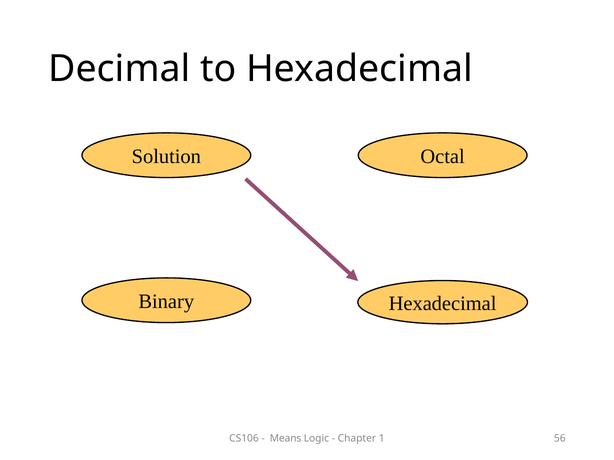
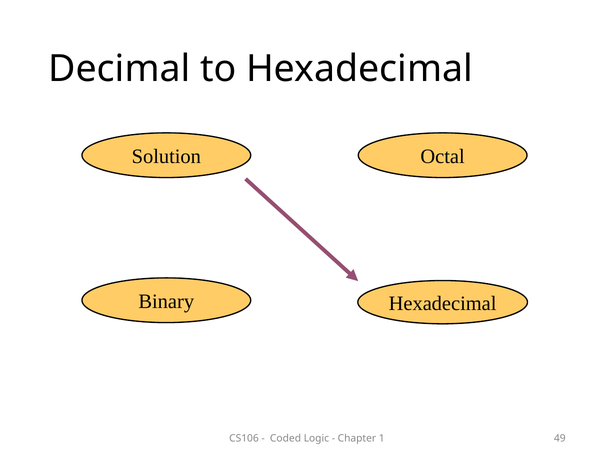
Means: Means -> Coded (286, 439)
56: 56 -> 49 (560, 439)
